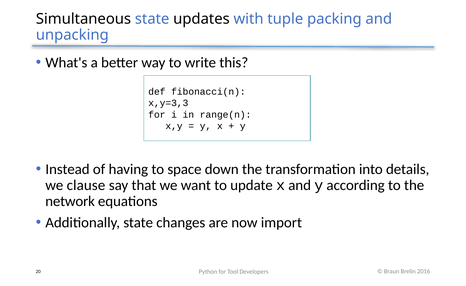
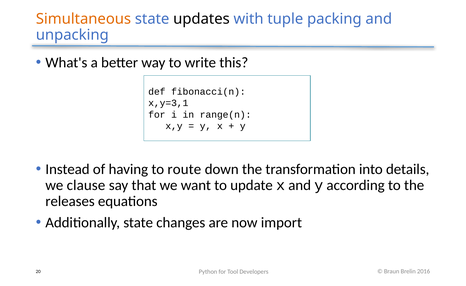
Simultaneous colour: black -> orange (83, 19)
x,y=3,3: x,y=3,3 -> x,y=3,1 (168, 103)
space: space -> route (184, 169)
network: network -> releases (70, 202)
